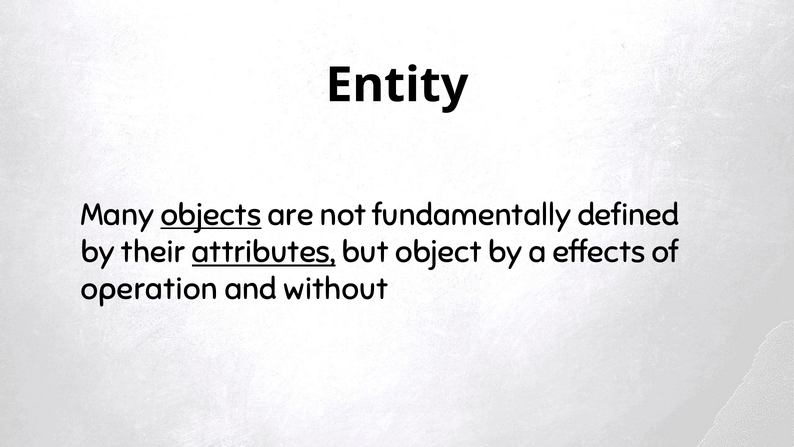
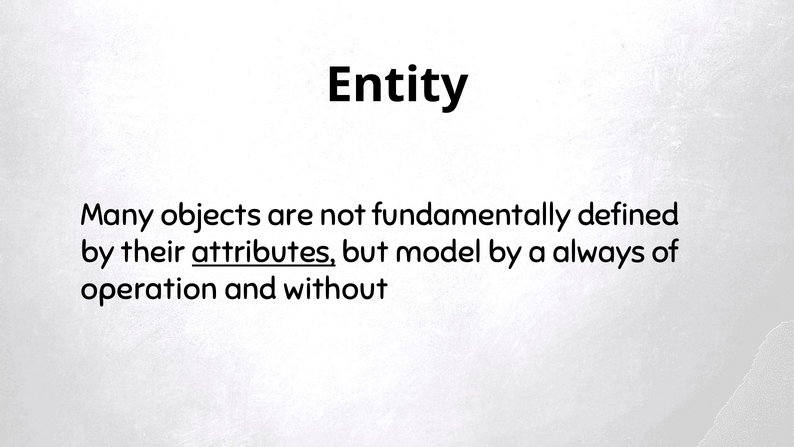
objects underline: present -> none (211, 215)
object: object -> model (439, 252)
effects: effects -> always (599, 252)
